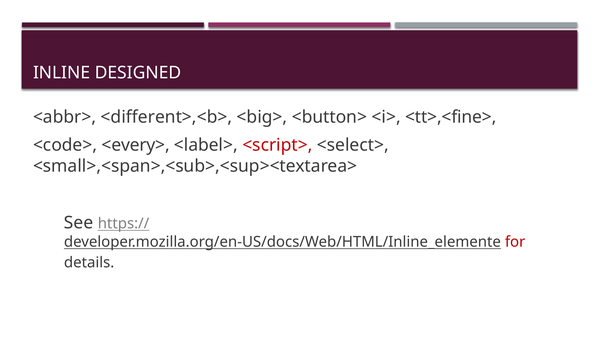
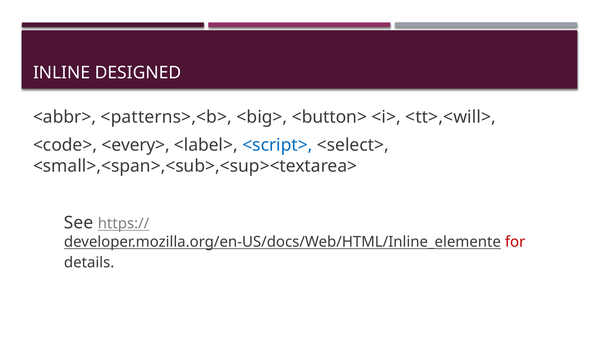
<different>,<b>: <different>,<b> -> <patterns>,<b> (166, 117)
<tt>,<fine>: <tt>,<fine> -> <tt>,<will> (451, 117)
<script> colour: red -> blue (277, 145)
